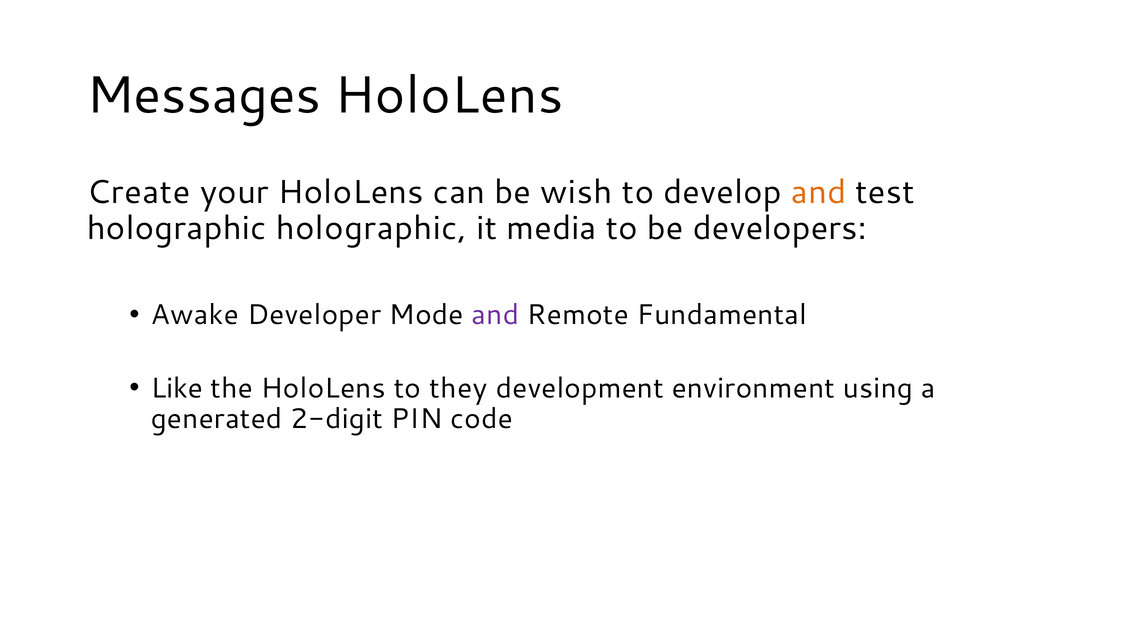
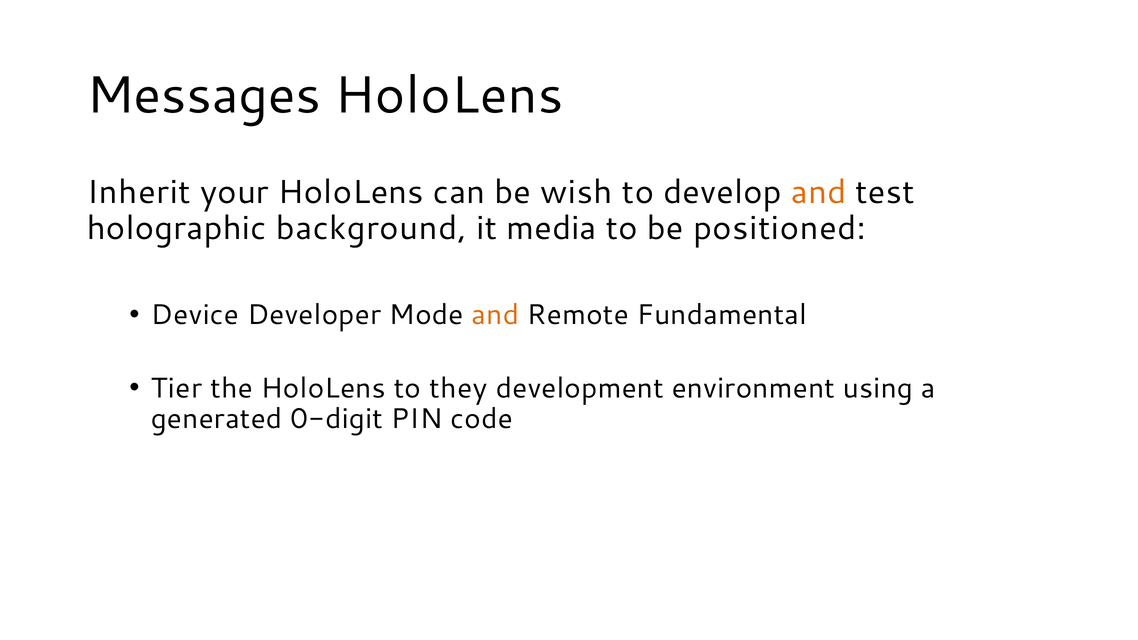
Create: Create -> Inherit (139, 192)
holographic holographic: holographic -> background (371, 228)
developers: developers -> positioned (780, 228)
Awake: Awake -> Device (195, 315)
and colour: purple -> orange (495, 315)
Like: Like -> Tier (177, 388)
2-digit: 2-digit -> 0-digit (337, 419)
